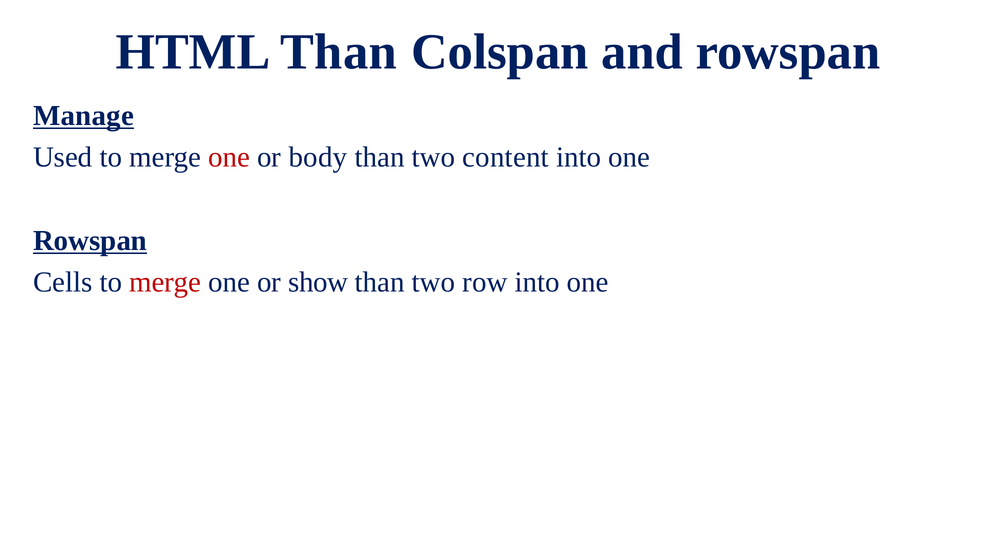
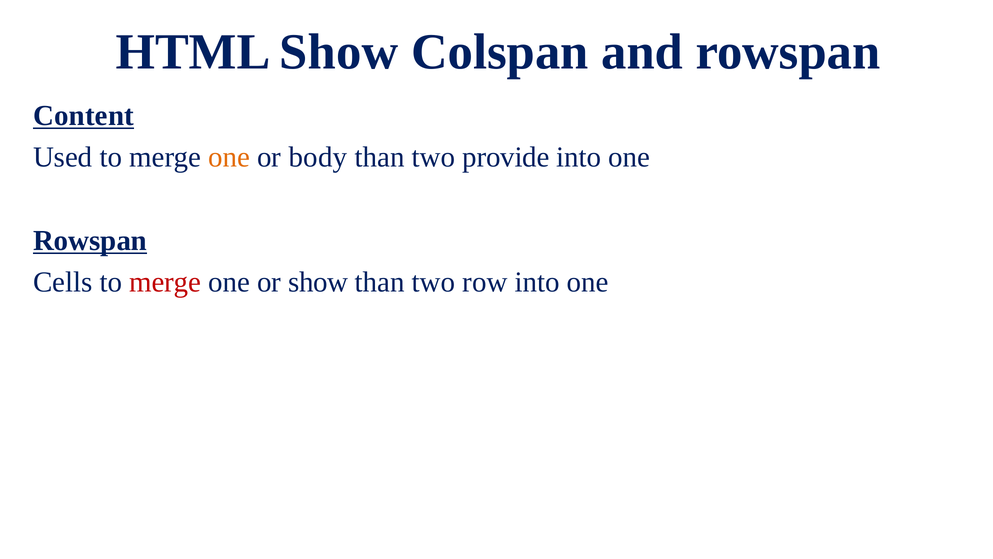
HTML Than: Than -> Show (339, 52)
Manage: Manage -> Content (84, 115)
one colour: red -> orange (229, 157)
content: content -> provide (506, 157)
